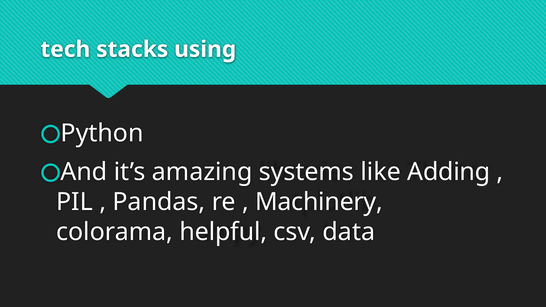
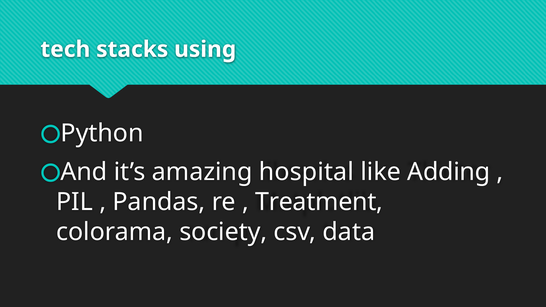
systems: systems -> hospital (306, 172)
Machinery: Machinery -> Treatment (319, 202)
helpful: helpful -> society (223, 232)
